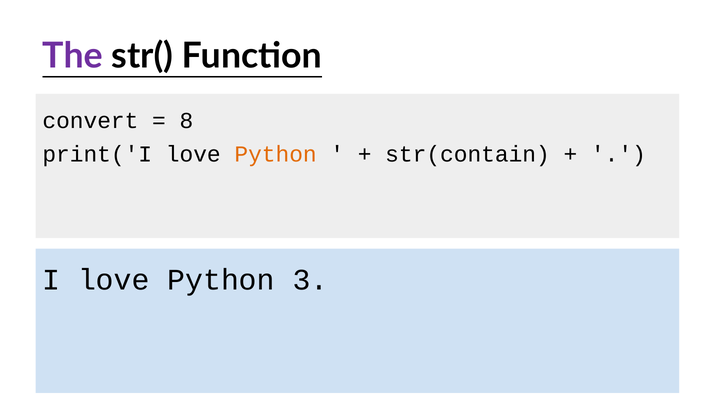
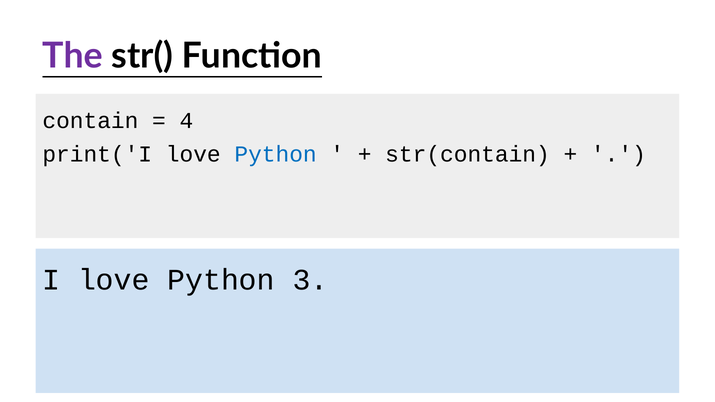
convert: convert -> contain (90, 121)
8: 8 -> 4 (186, 121)
Python colour: orange -> blue (276, 154)
